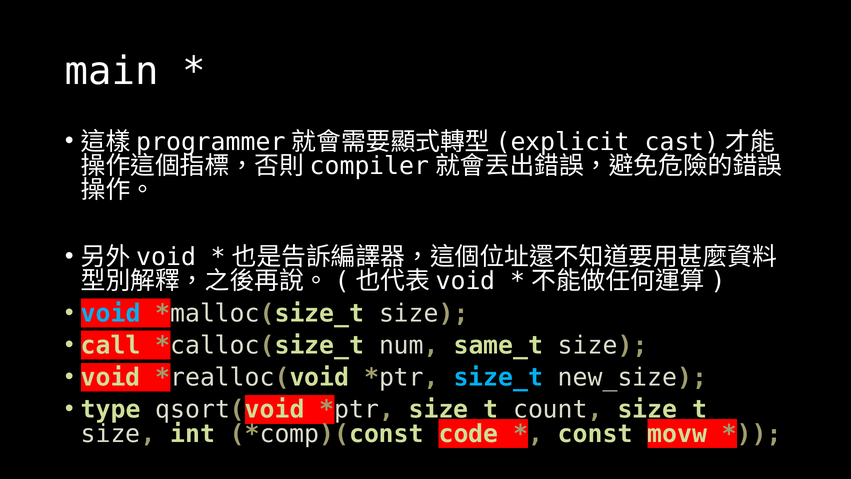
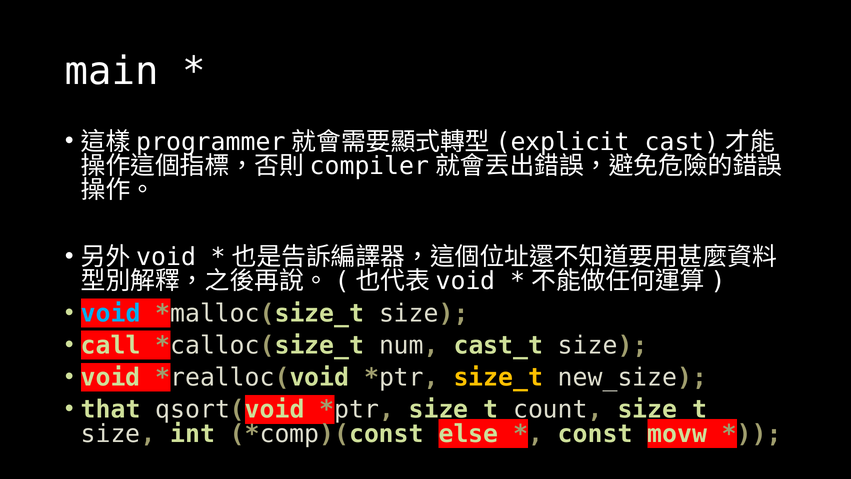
same_t: same_t -> cast_t (498, 345)
size_t colour: light blue -> yellow (498, 377)
type: type -> that (111, 410)
code: code -> else (468, 434)
